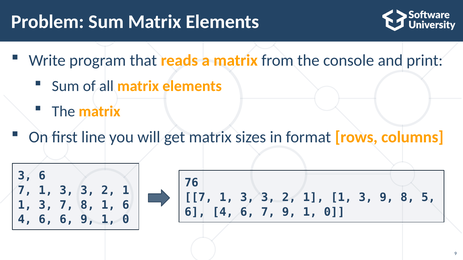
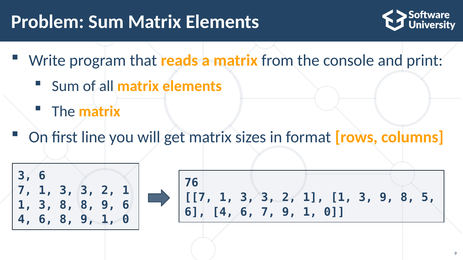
3 7: 7 -> 8 (67, 205)
1: 1 -> 9 (108, 205)
6 6: 6 -> 8 (67, 220)
